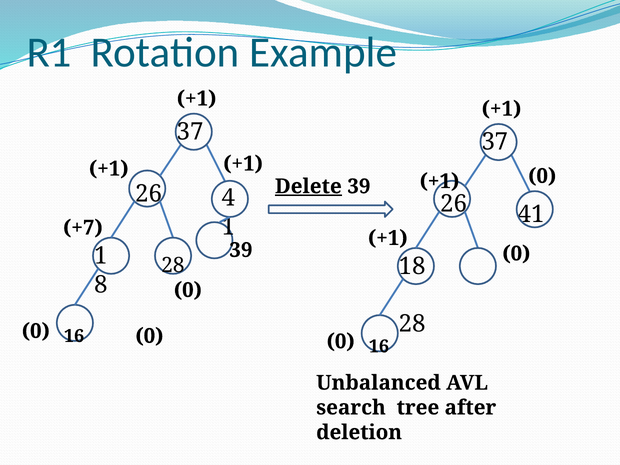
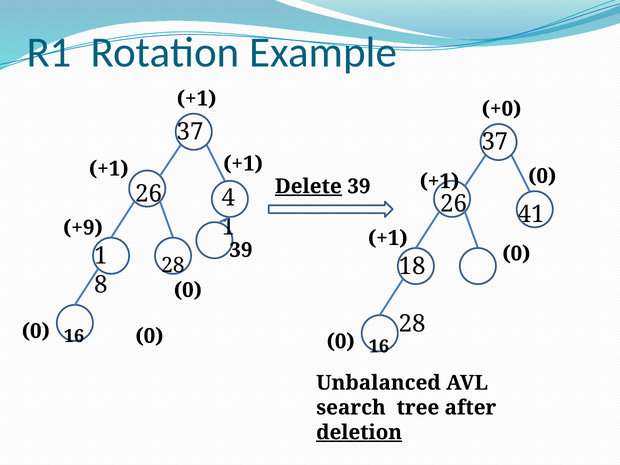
+1: +1 -> +0 (502, 109)
+7: +7 -> +9 (83, 228)
deletion underline: none -> present (359, 432)
